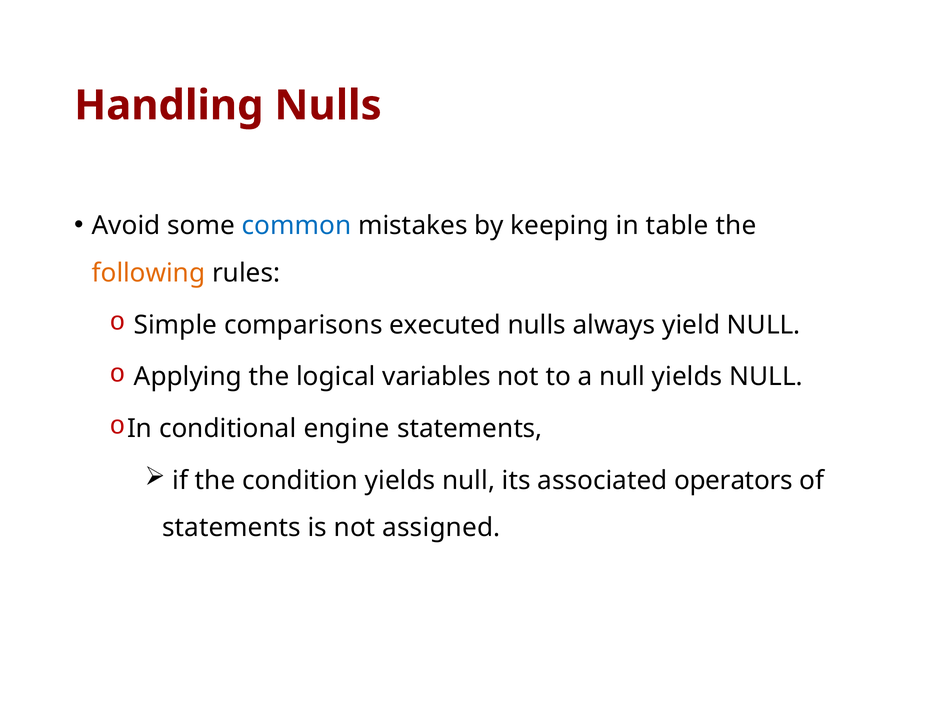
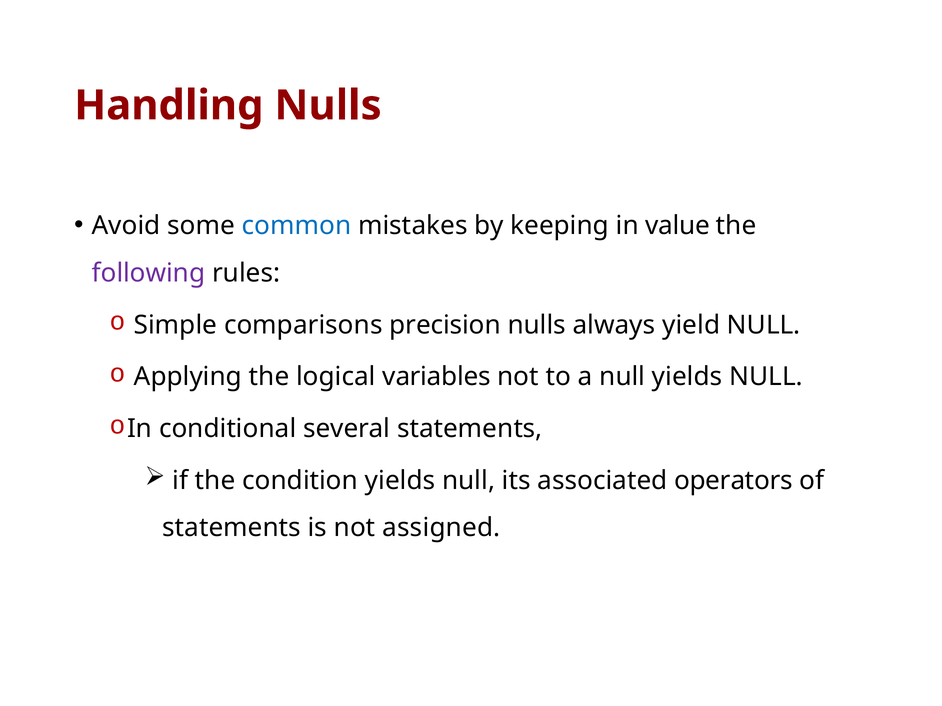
table: table -> value (678, 226)
following colour: orange -> purple (149, 273)
executed: executed -> precision (445, 325)
engine: engine -> several (347, 429)
